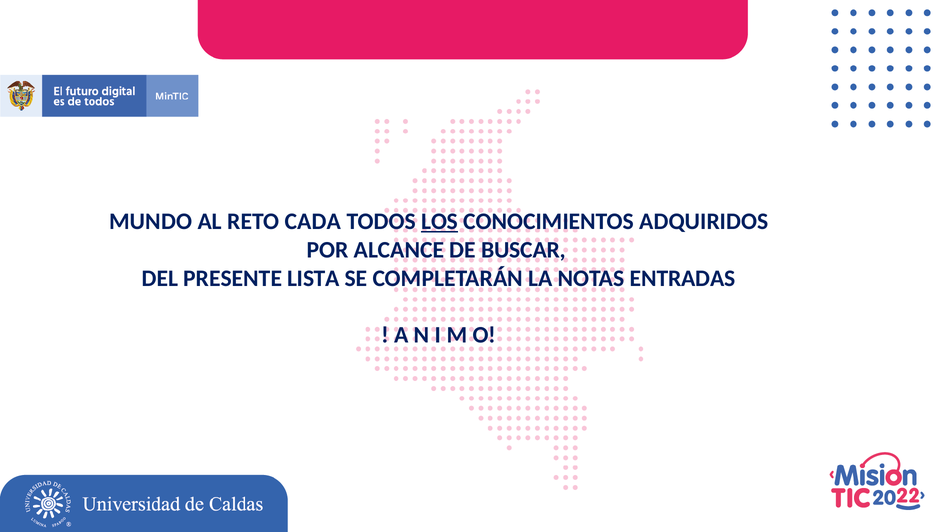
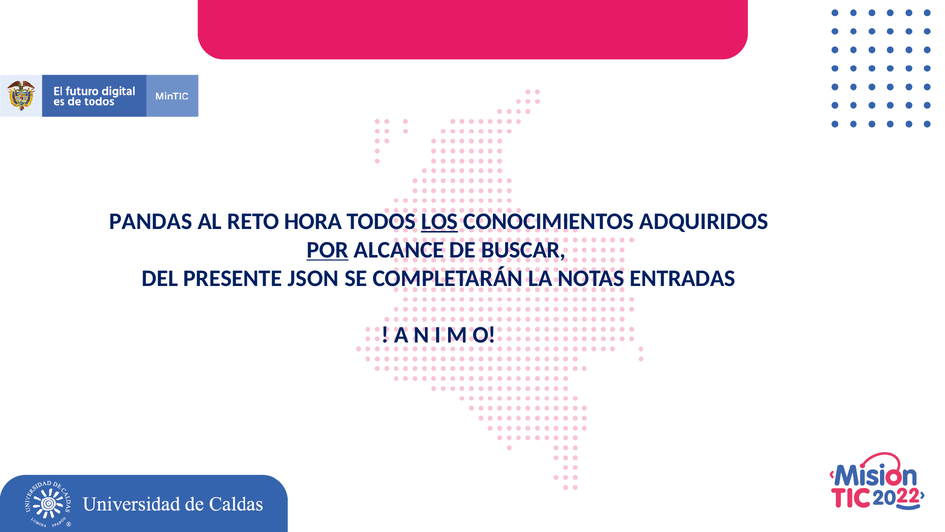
MUNDO: MUNDO -> PANDAS (151, 221)
CADA: CADA -> HORA (313, 221)
POR underline: none -> present (328, 250)
LISTA: LISTA -> JSON (313, 278)
